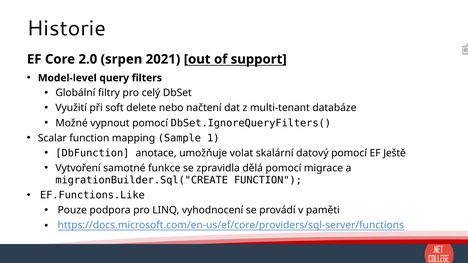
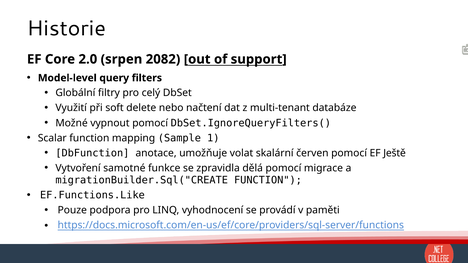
2021: 2021 -> 2082 (163, 59)
datový: datový -> červen (312, 153)
